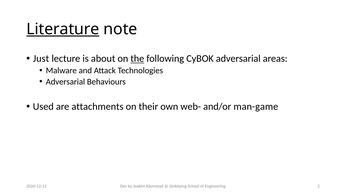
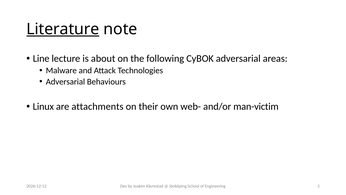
Just: Just -> Line (41, 58)
the underline: present -> none (137, 58)
Used: Used -> Linux (43, 106)
man-game: man-game -> man-victim (256, 106)
